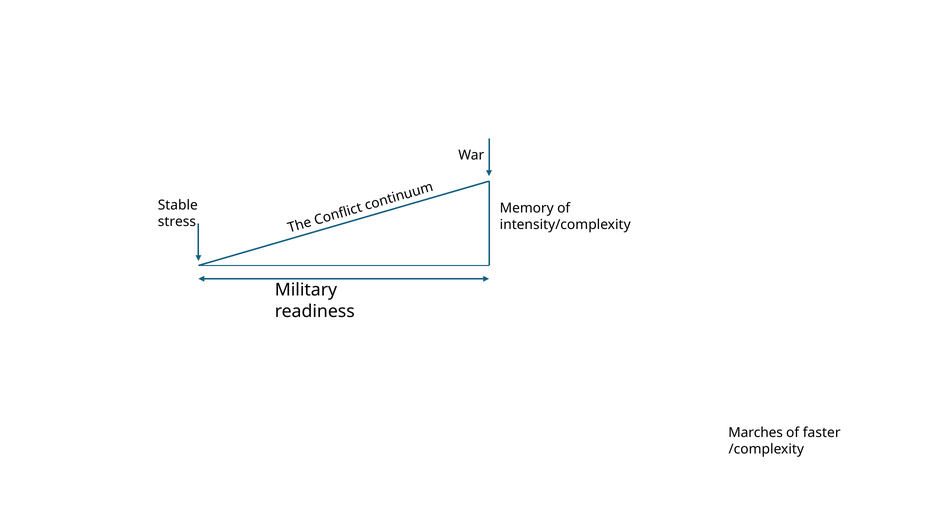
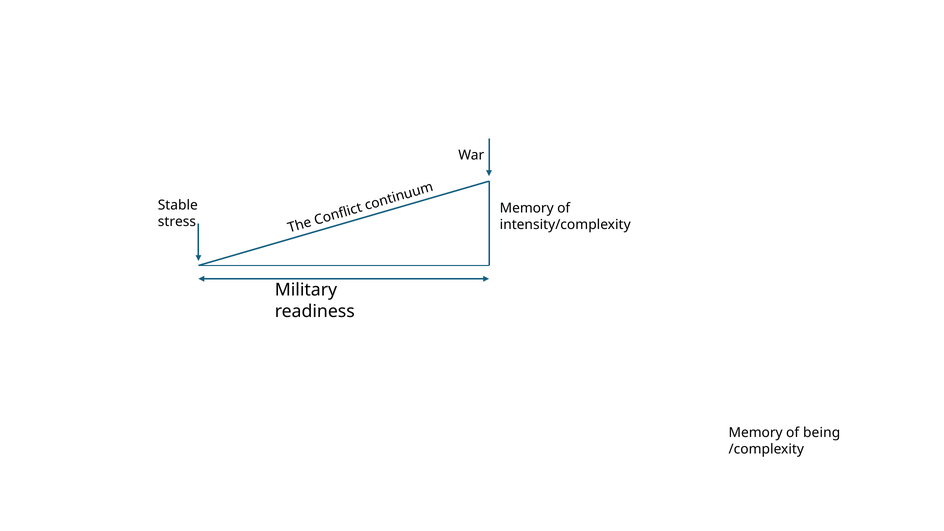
Marches: Marches -> Memory (756, 433)
faster: faster -> being (822, 433)
